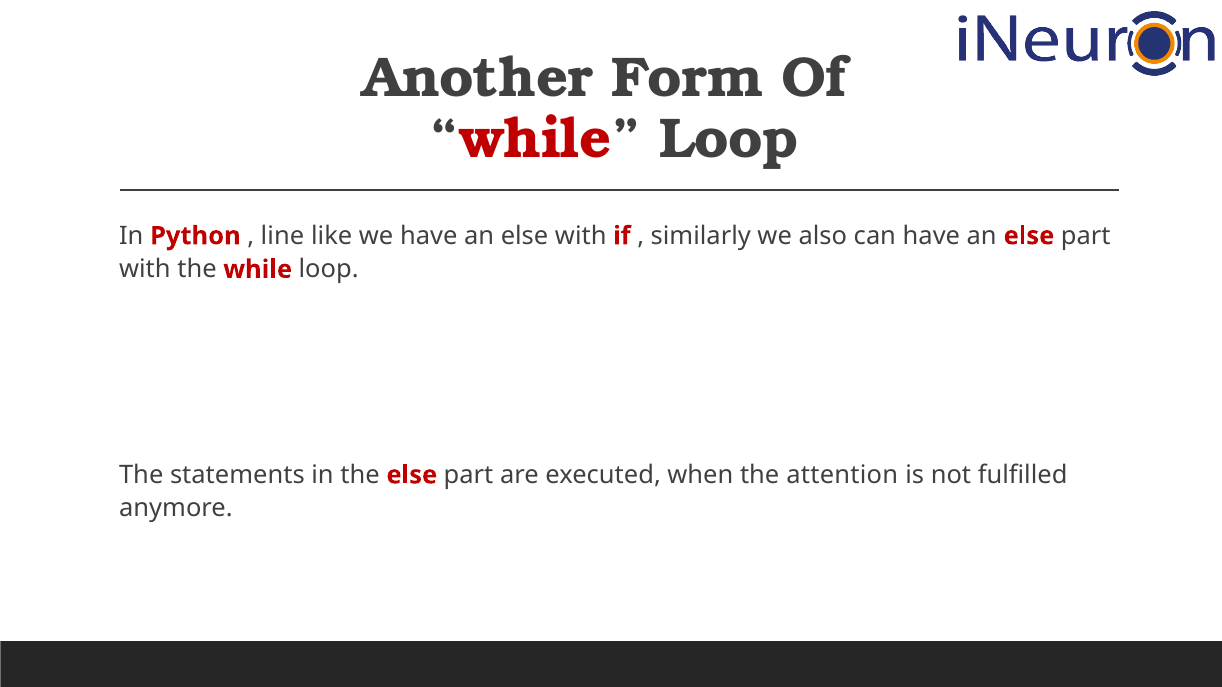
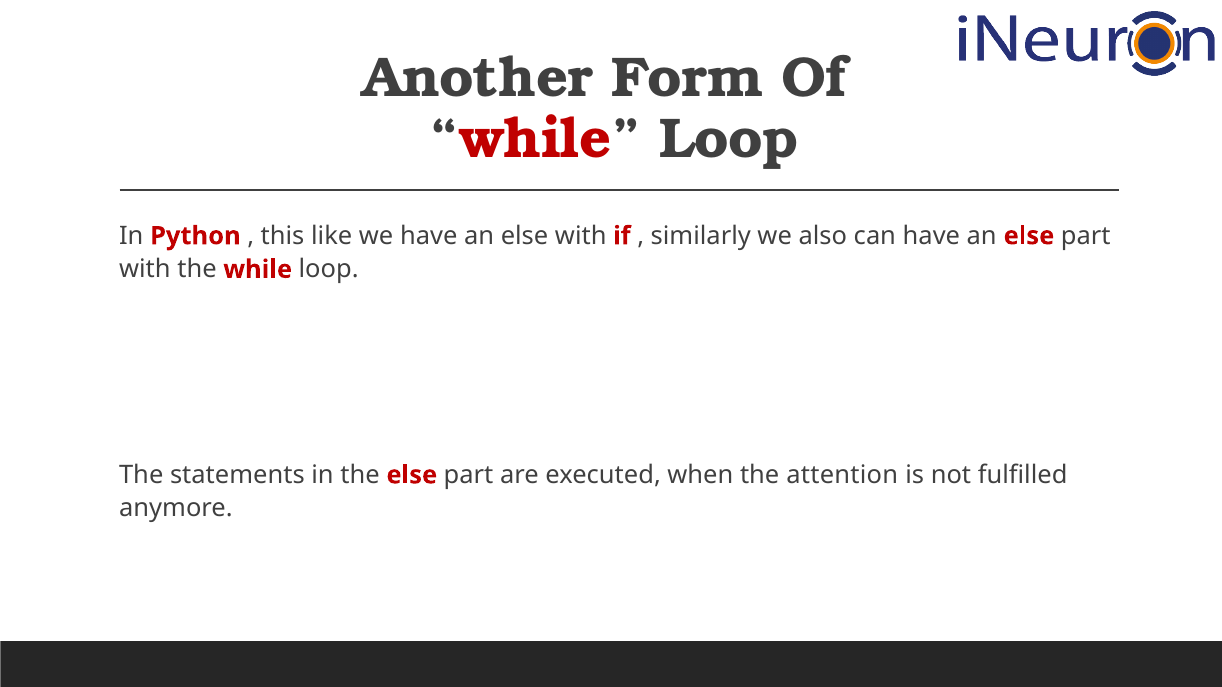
line: line -> this (283, 236)
